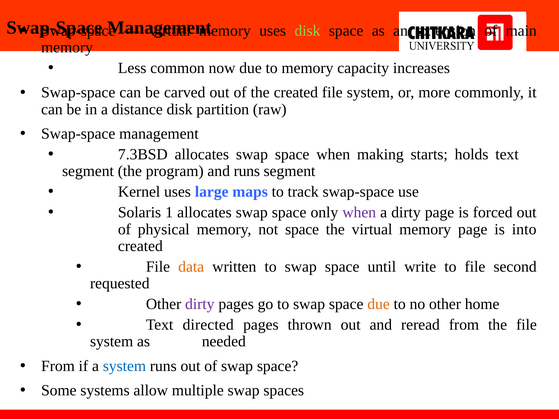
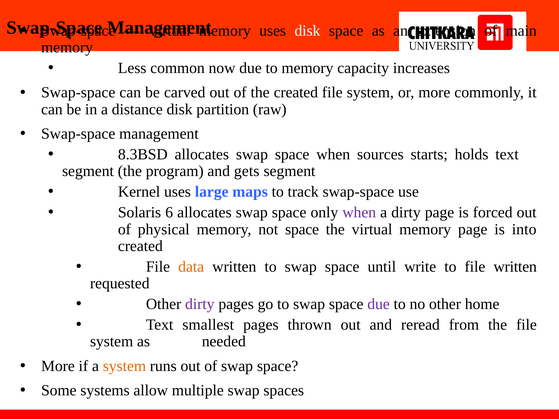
disk colour: light green -> white (307, 31)
7.3BSD: 7.3BSD -> 8.3BSD (143, 155)
making: making -> sources (380, 155)
and runs: runs -> gets (247, 171)
1: 1 -> 6 (169, 213)
file second: second -> written (515, 267)
due colour: orange -> purple (379, 304)
directed: directed -> smallest (208, 325)
From: From -> More (58, 366)
system colour: blue -> orange (124, 366)
